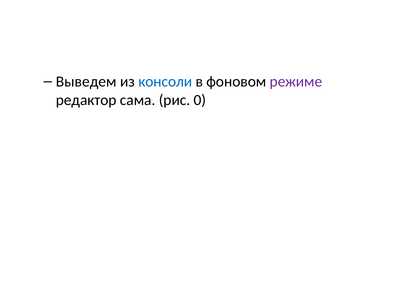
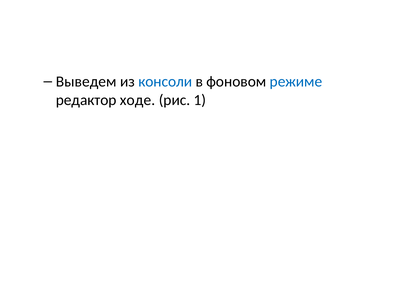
режиме colour: purple -> blue (296, 82)
сама: сама -> ходе (138, 100)
0: 0 -> 1 (200, 100)
